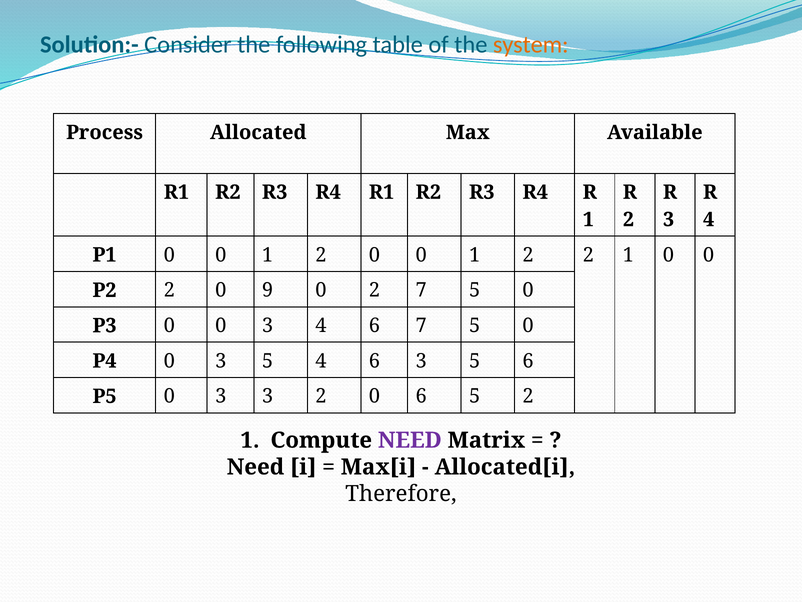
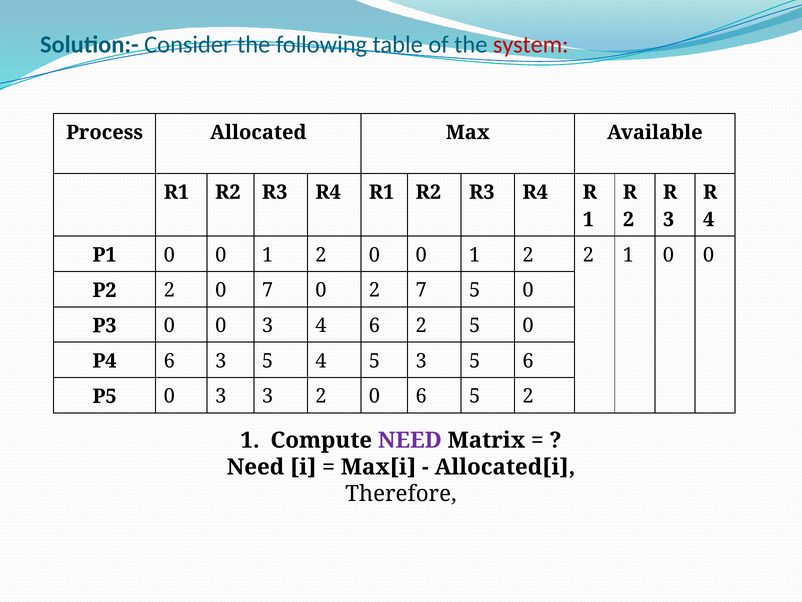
system colour: orange -> red (531, 44)
0 9: 9 -> 7 (268, 290)
6 7: 7 -> 2 (421, 325)
P4 0: 0 -> 6 (169, 361)
5 4 6: 6 -> 5 (374, 361)
